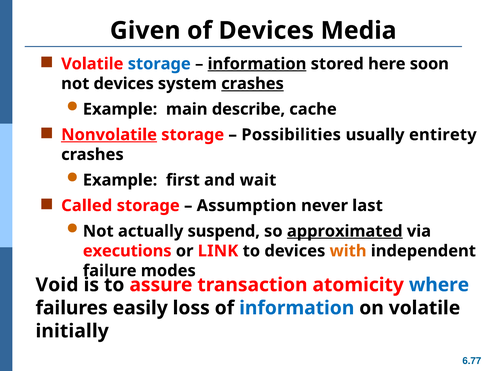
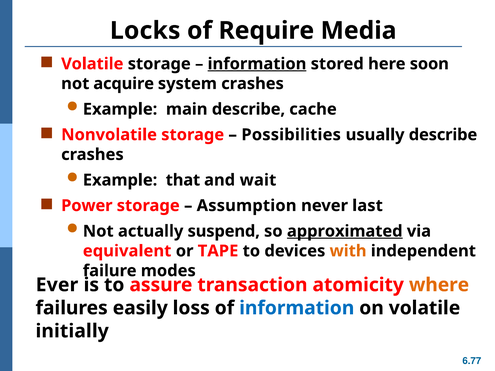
Given: Given -> Locks (145, 31)
of Devices: Devices -> Require (266, 31)
storage colour: blue -> black (159, 64)
not devices: devices -> acquire (124, 84)
crashes underline: present -> none (253, 84)
Nonvolatile underline: present -> none (109, 135)
usually entirety: entirety -> describe (443, 135)
first: first -> that (183, 180)
Called: Called -> Power (87, 206)
executions: executions -> equivalent (127, 251)
LINK: LINK -> TAPE (218, 251)
Void: Void -> Ever (57, 285)
where colour: blue -> orange (439, 285)
